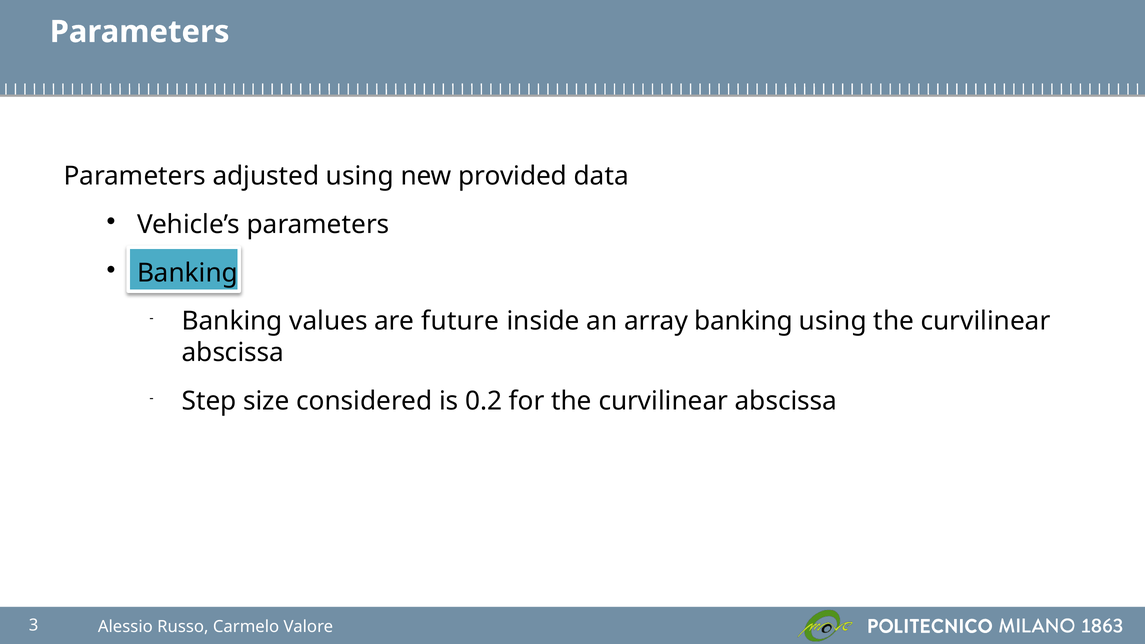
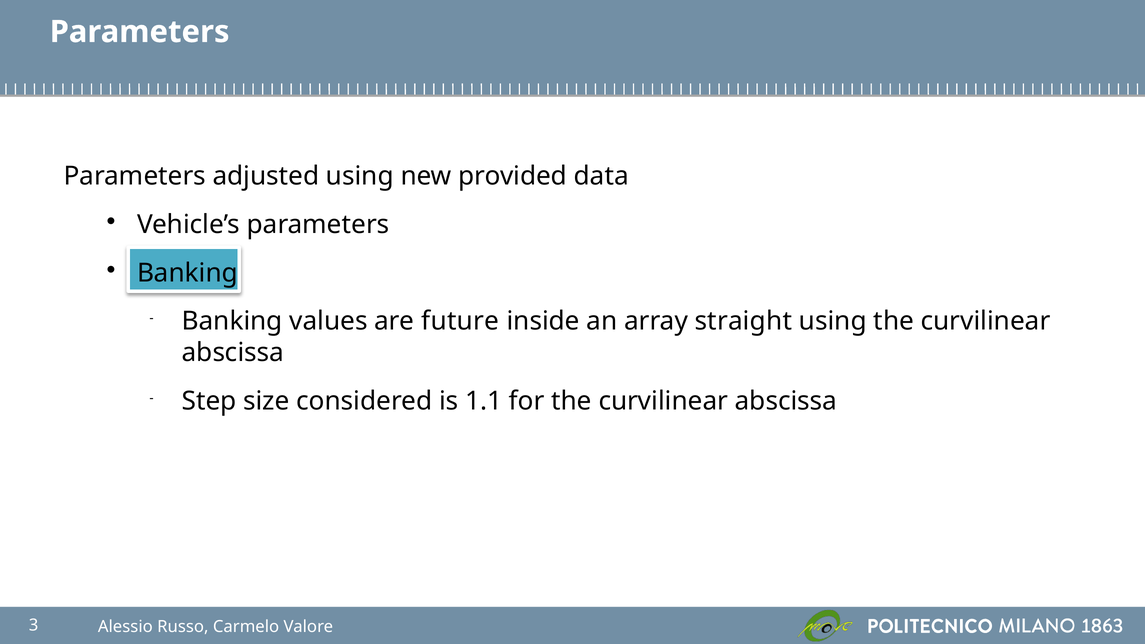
array banking: banking -> straight (743, 321)
0.2: 0.2 -> 1.1 (484, 401)
